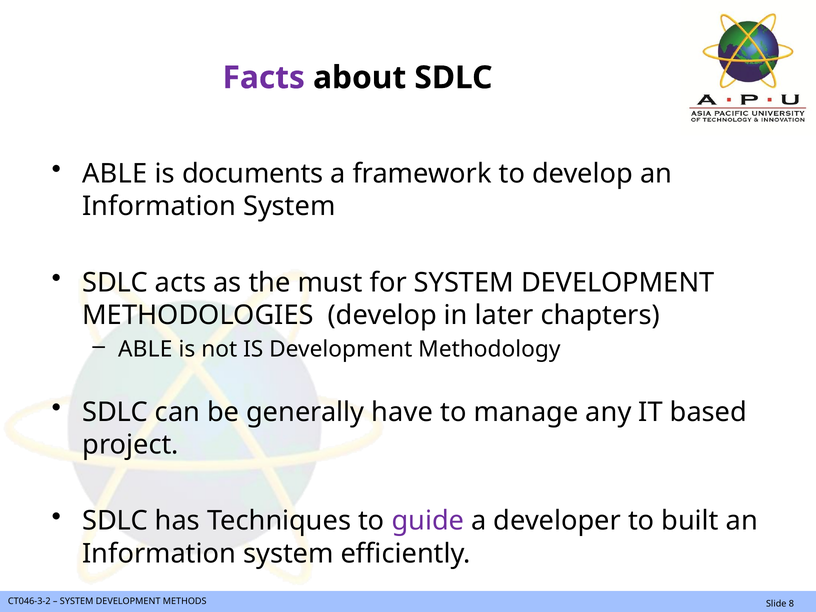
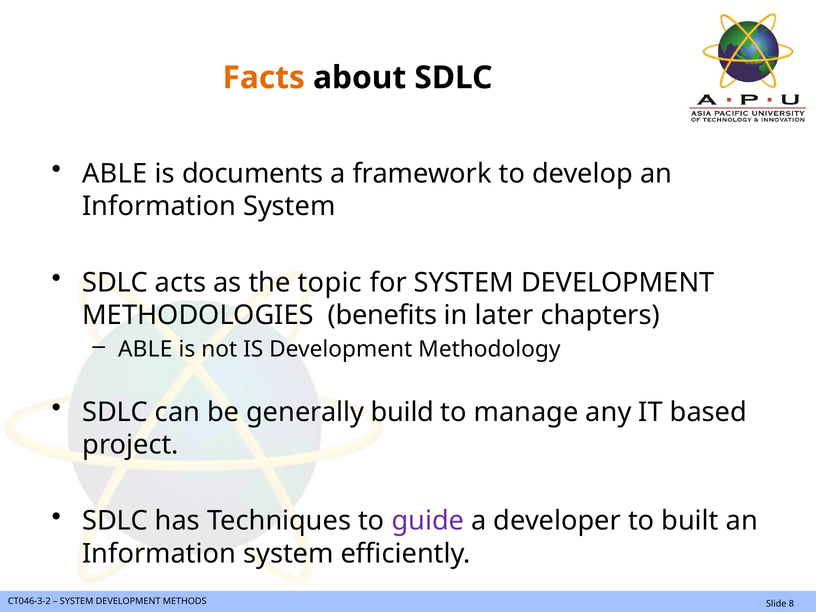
Facts colour: purple -> orange (264, 78)
must: must -> topic (330, 283)
METHODOLOGIES develop: develop -> benefits (382, 315)
have: have -> build (402, 412)
